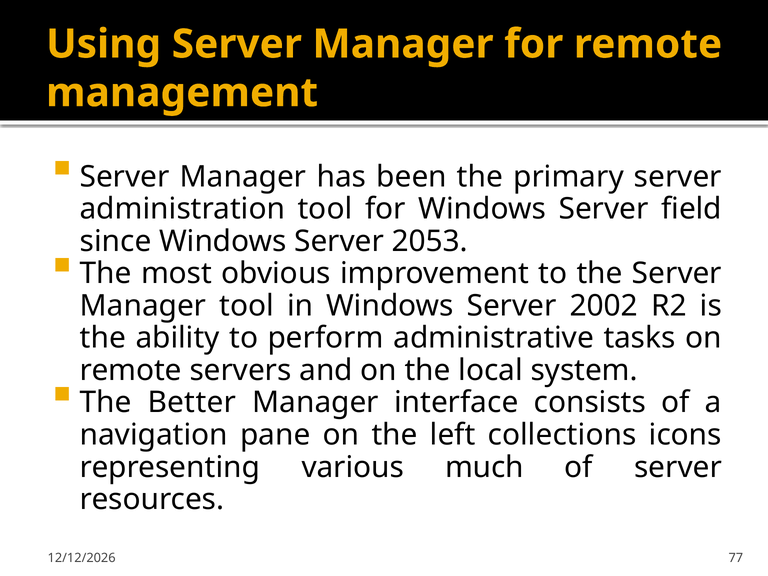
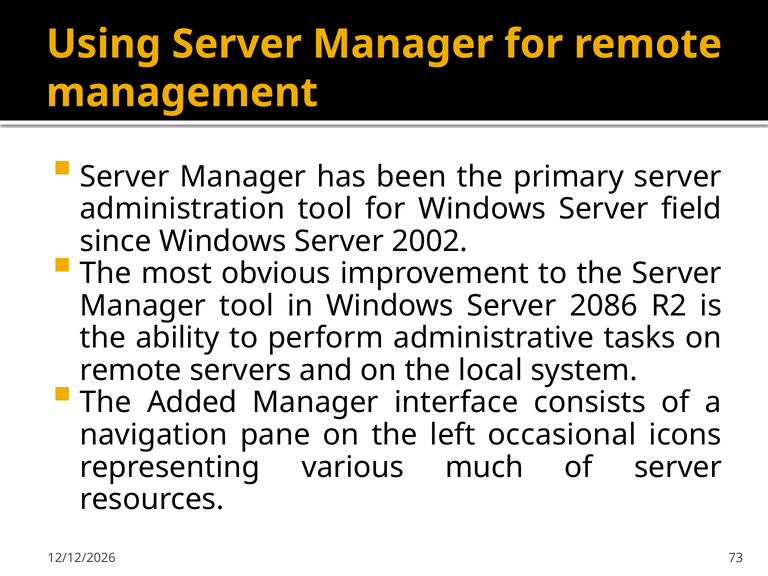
2053: 2053 -> 2002 (430, 241)
2002: 2002 -> 2086 (604, 306)
Better: Better -> Added (192, 403)
collections: collections -> occasional (562, 435)
77: 77 -> 73 (736, 558)
